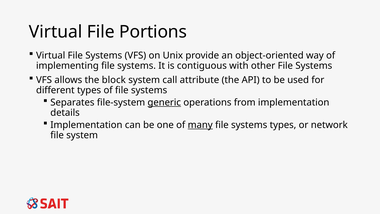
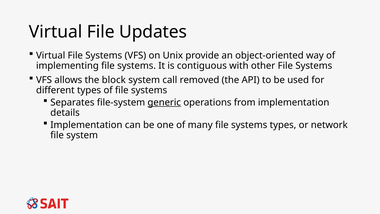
Portions: Portions -> Updates (153, 32)
attribute: attribute -> removed (200, 80)
many underline: present -> none (200, 125)
